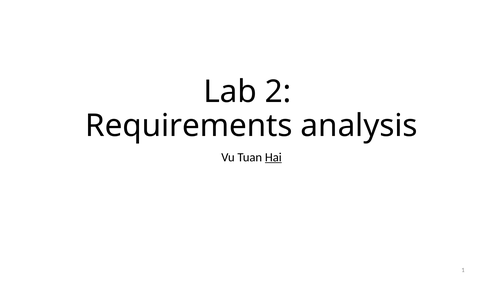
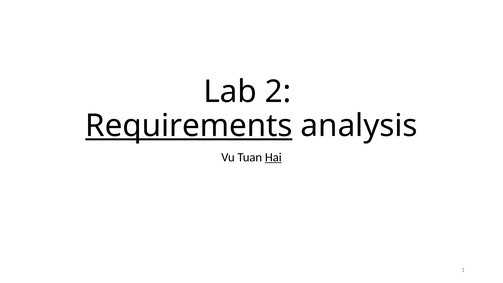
Requirements underline: none -> present (189, 126)
